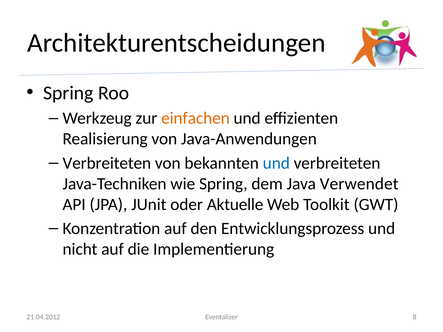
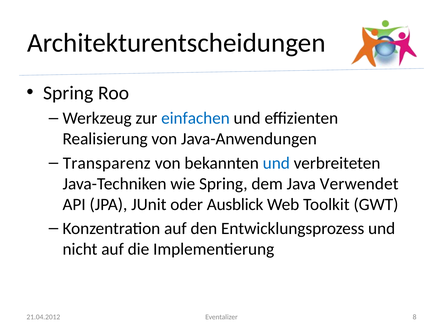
einfachen colour: orange -> blue (195, 118)
Verbreiteten: Verbreiteten -> Transparenz (107, 163)
Aktuelle: Aktuelle -> Ausblick (235, 205)
